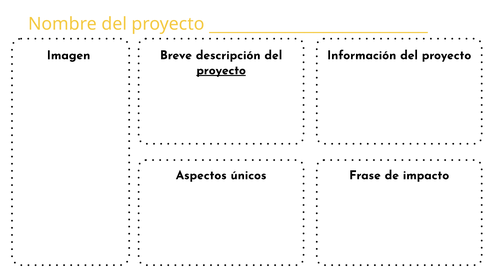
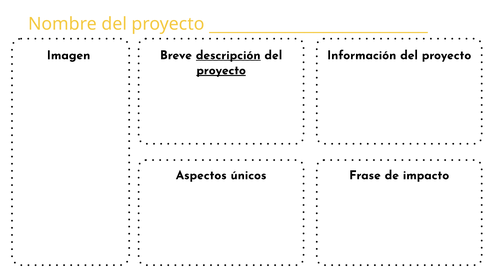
descripción underline: none -> present (228, 55)
